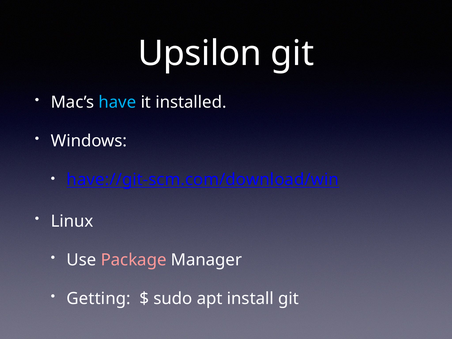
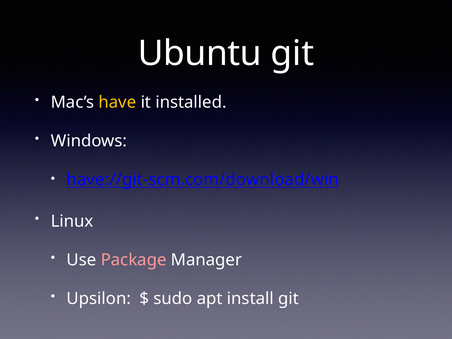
Upsilon: Upsilon -> Ubuntu (200, 53)
have colour: light blue -> yellow (117, 102)
Getting: Getting -> Upsilon (99, 299)
